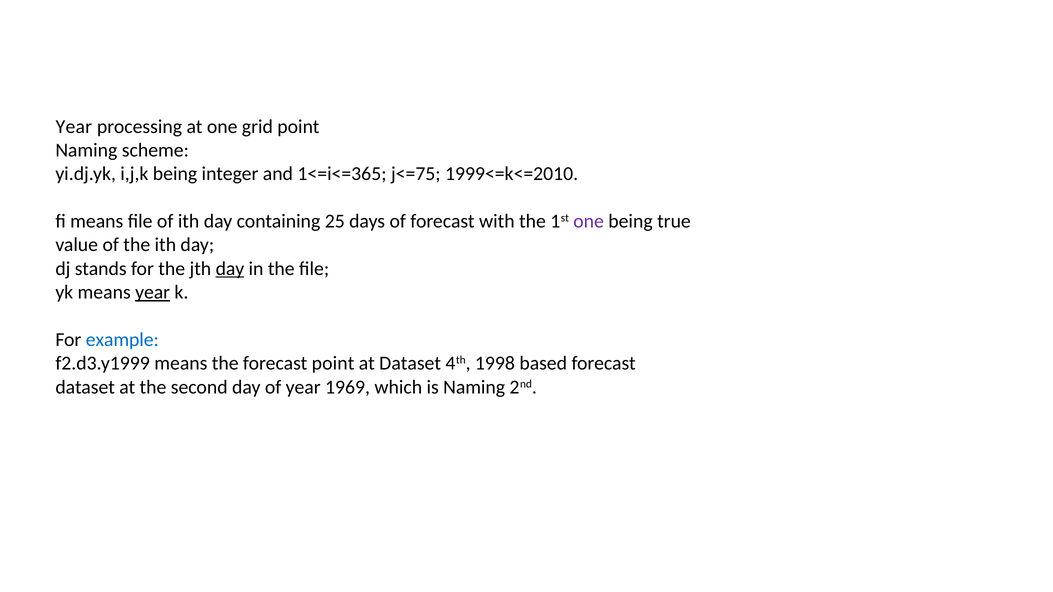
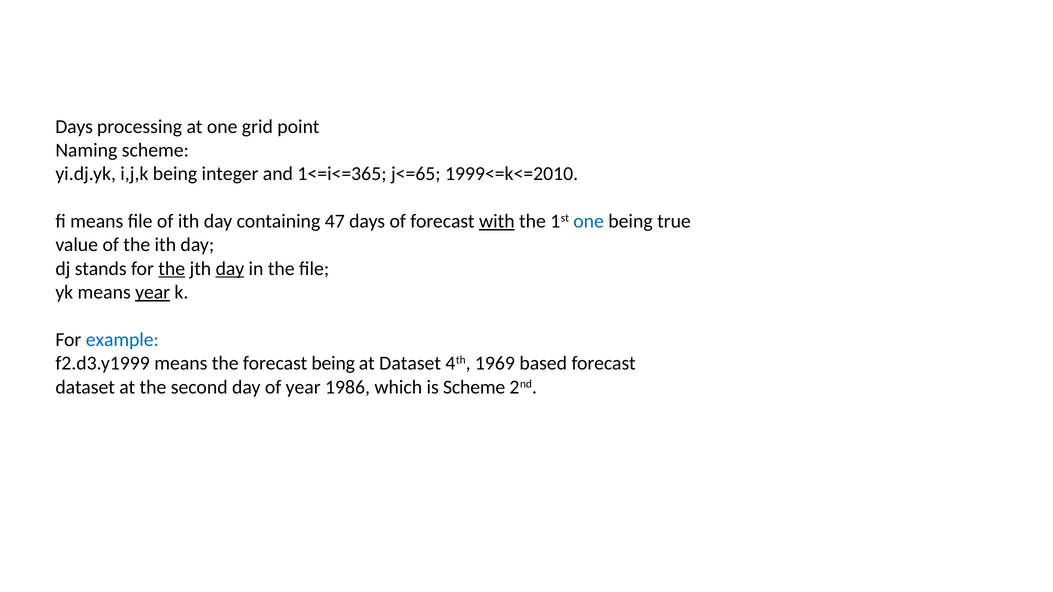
Year: Year -> Days (74, 127)
j<=75: j<=75 -> j<=65 (416, 174)
25: 25 -> 47 (335, 221)
with underline: none -> present (497, 221)
one colour: purple -> blue (589, 221)
the underline: none -> present (172, 269)
forecast point: point -> being (333, 364)
1998: 1998 -> 1969 (495, 364)
1969: 1969 -> 1986 (347, 387)
is Naming: Naming -> Scheme (474, 387)
